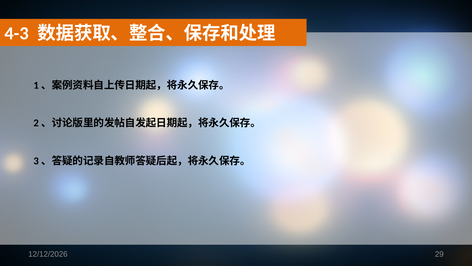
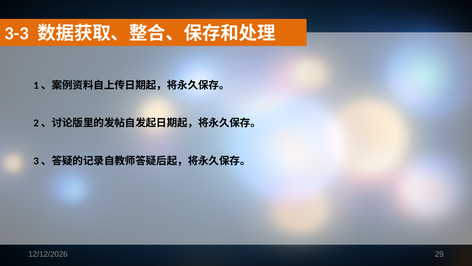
4-3: 4-3 -> 3-3 (17, 33)
